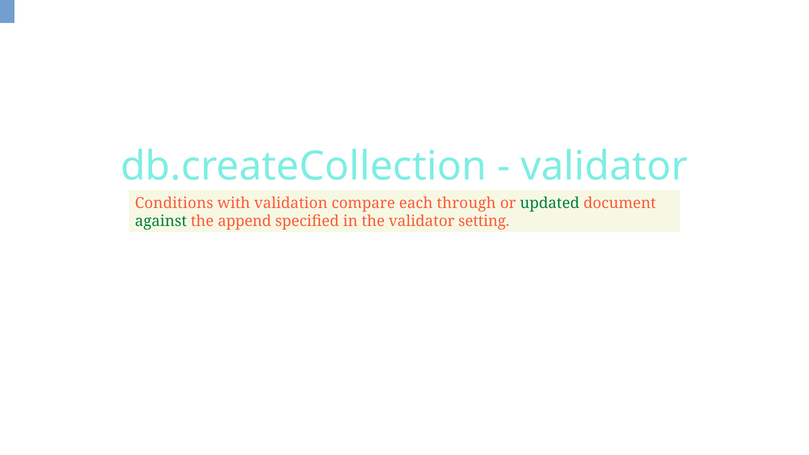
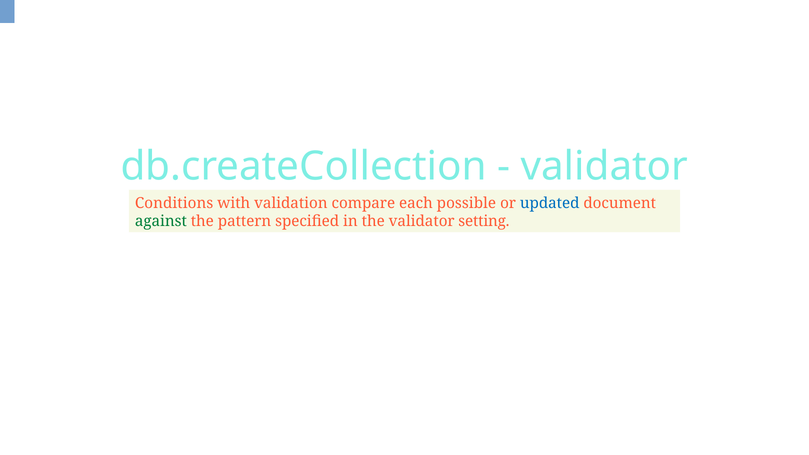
through: through -> possible (466, 203)
updated colour: green -> blue (550, 203)
append: append -> pattern (245, 221)
